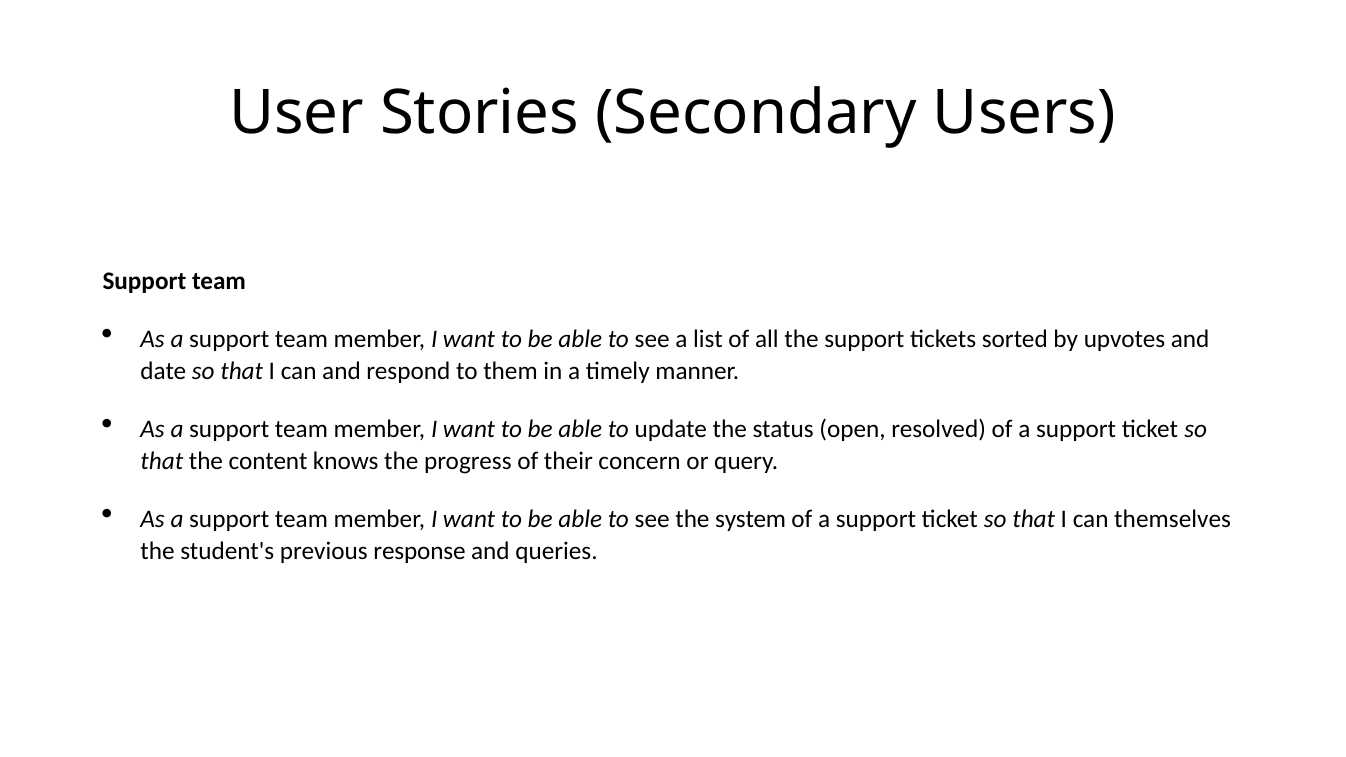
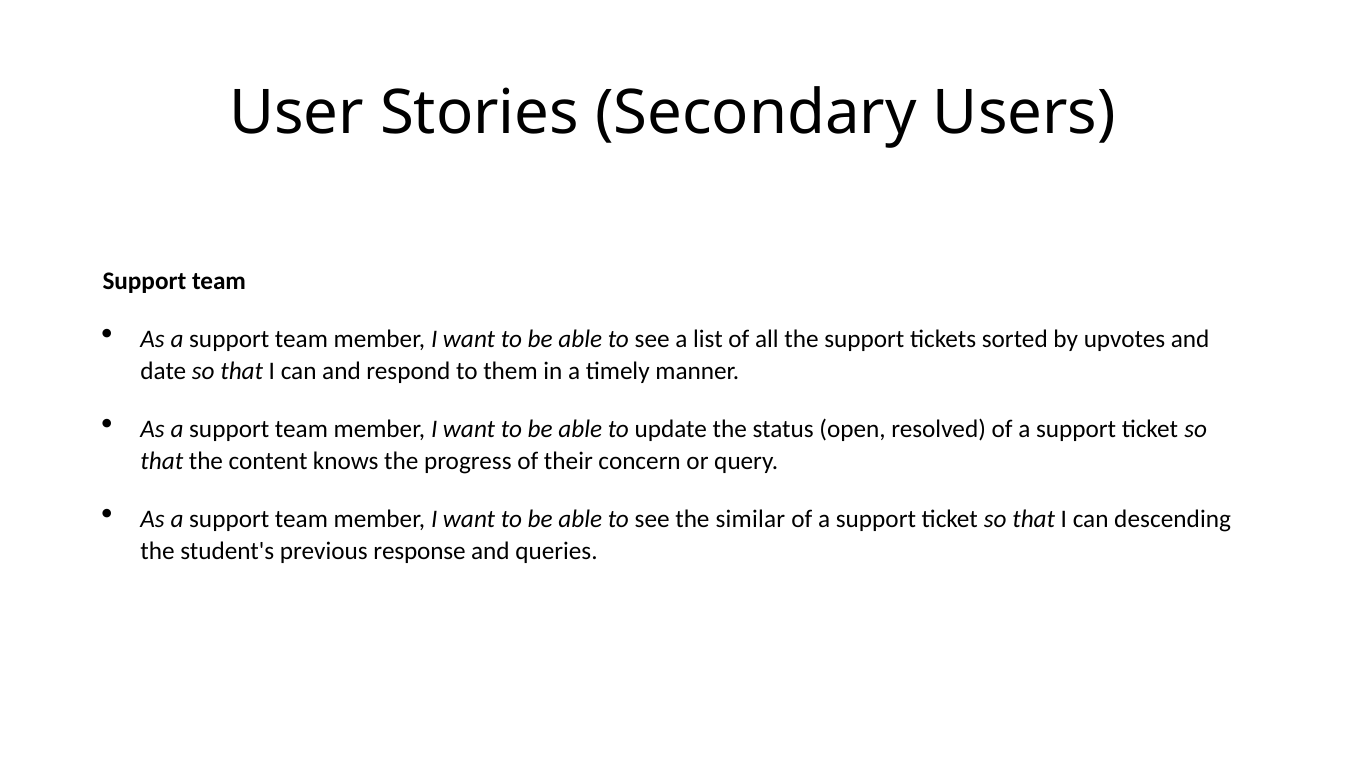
system: system -> similar (750, 519)
themselves: themselves -> descending (1173, 519)
